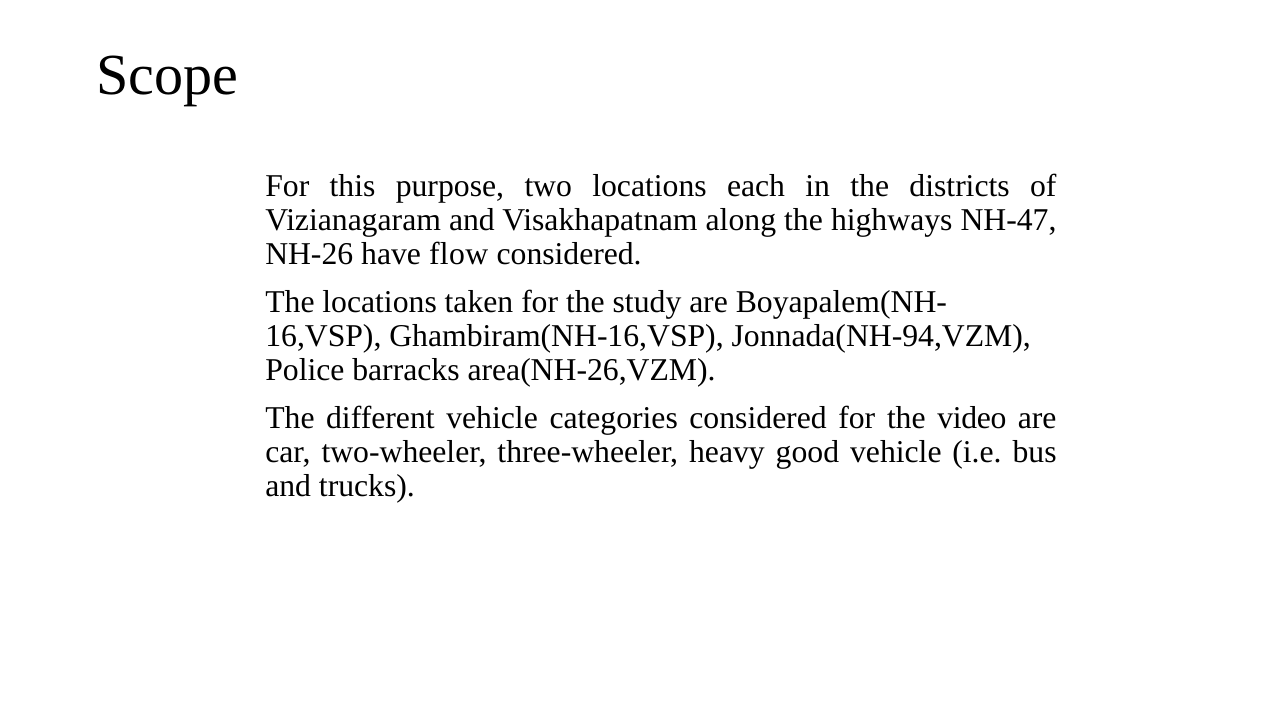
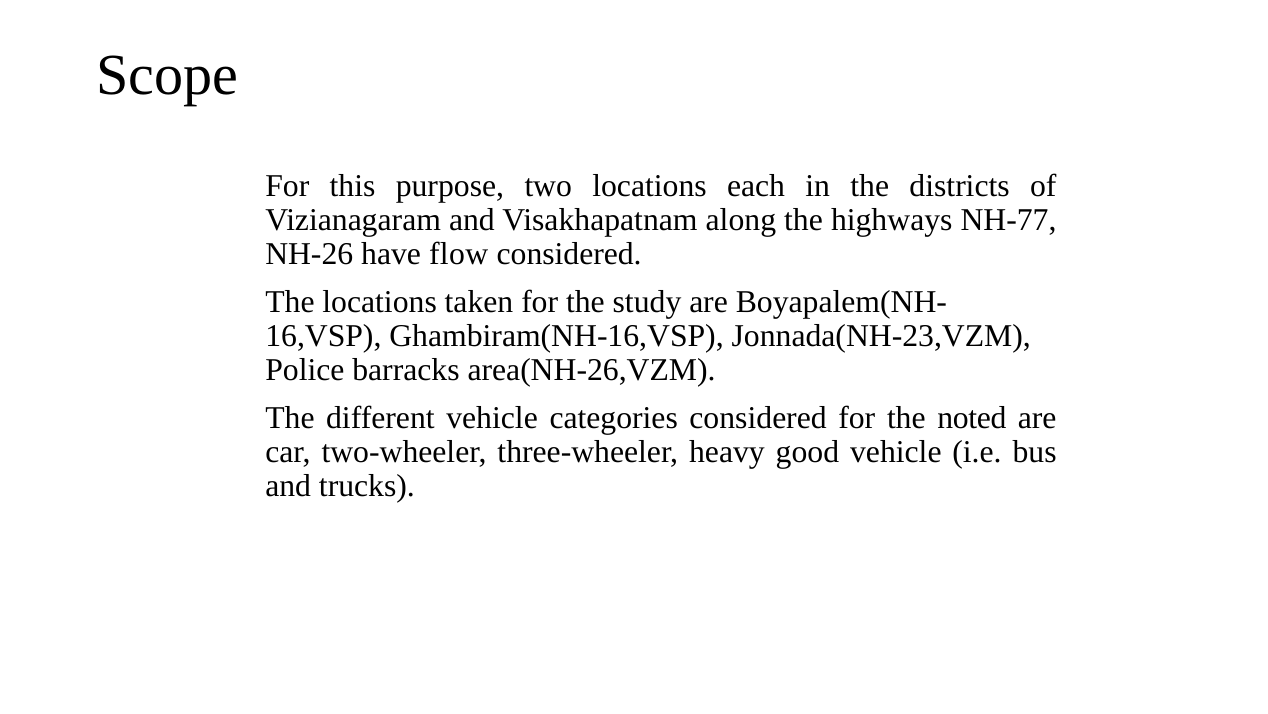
NH-47: NH-47 -> NH-77 (1009, 220)
Jonnada(NH-94,VZM: Jonnada(NH-94,VZM -> Jonnada(NH-23,VZM (881, 336)
video: video -> noted (972, 417)
